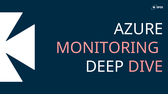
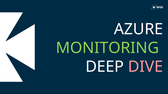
MONITORING colour: pink -> light green (107, 48)
